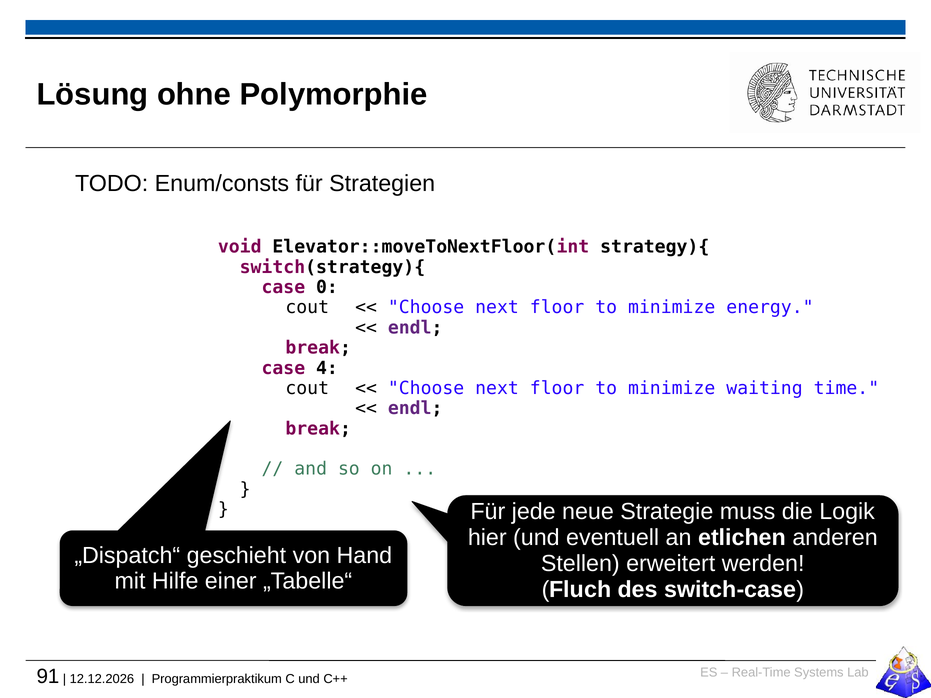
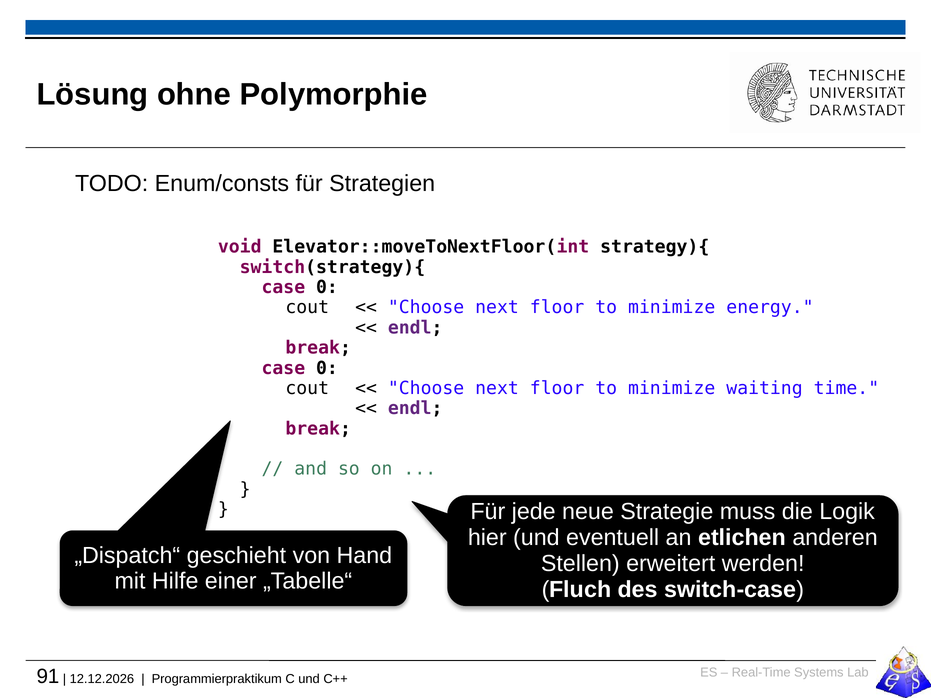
4: 4 -> 0 (327, 368)
